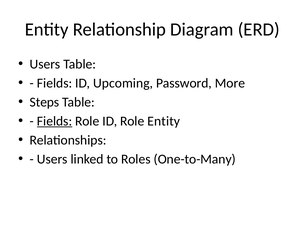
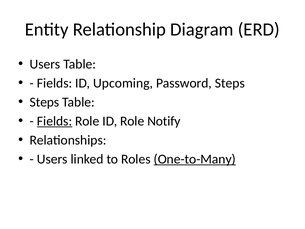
Password More: More -> Steps (230, 83)
Role Entity: Entity -> Notify (164, 121)
One-to-Many underline: none -> present (195, 159)
